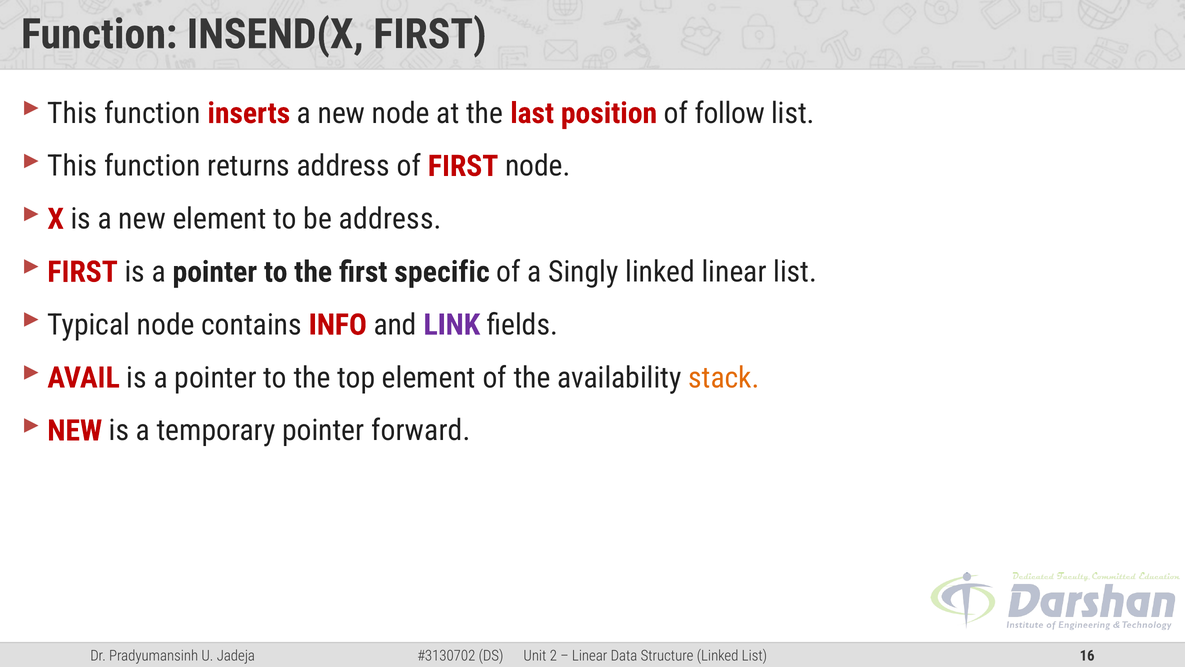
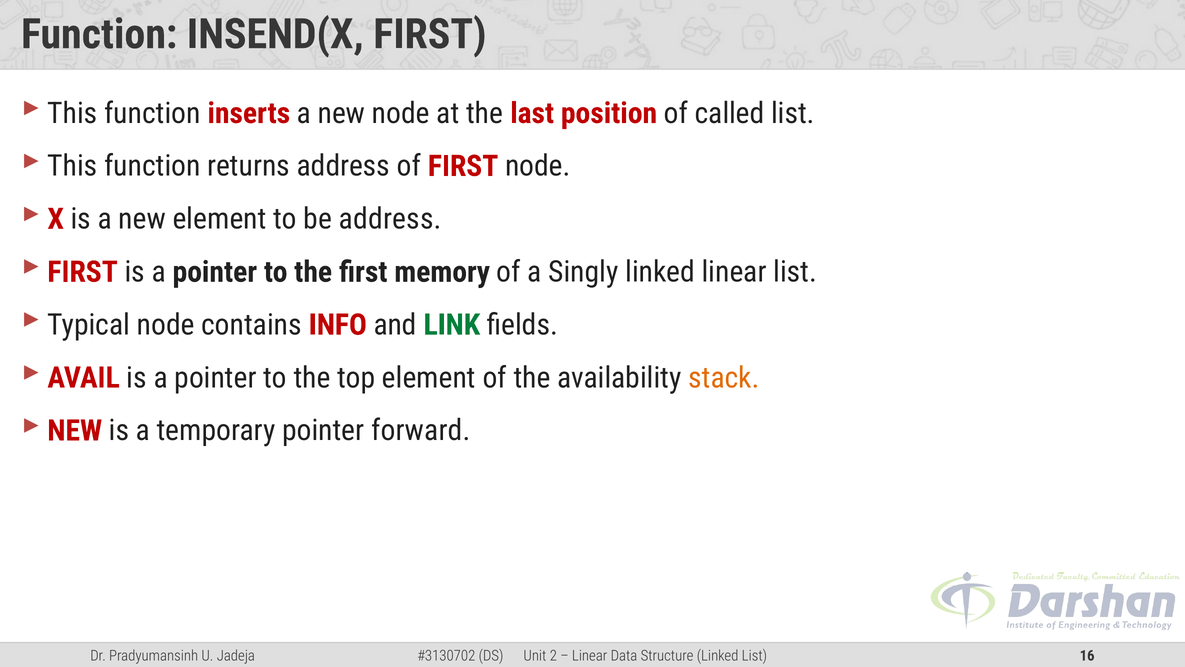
follow: follow -> called (730, 113)
specific: specific -> memory (442, 272)
LINK colour: purple -> green (452, 325)
